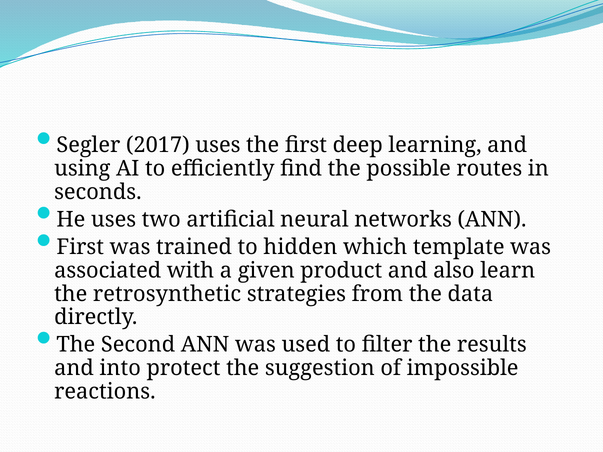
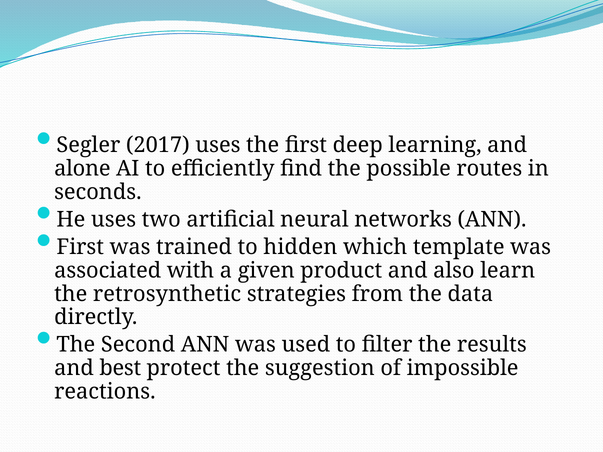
using: using -> alone (82, 169)
into: into -> best (120, 368)
